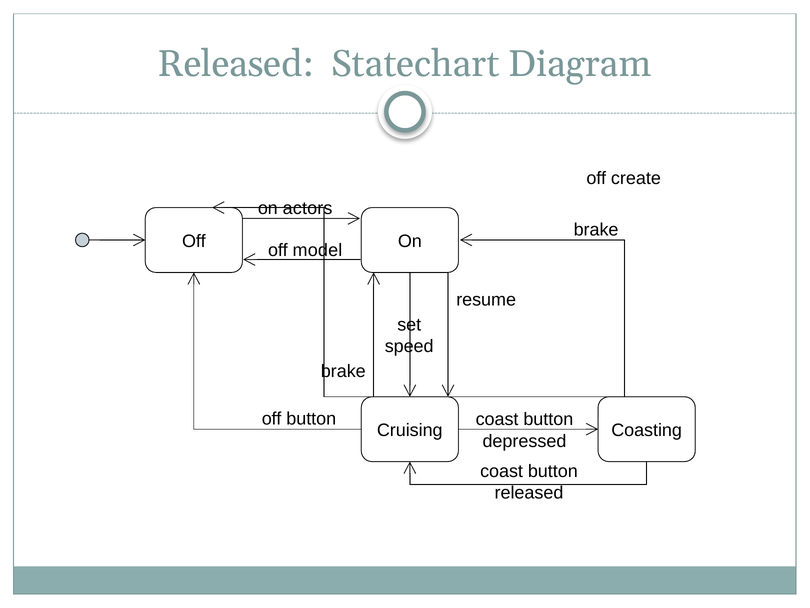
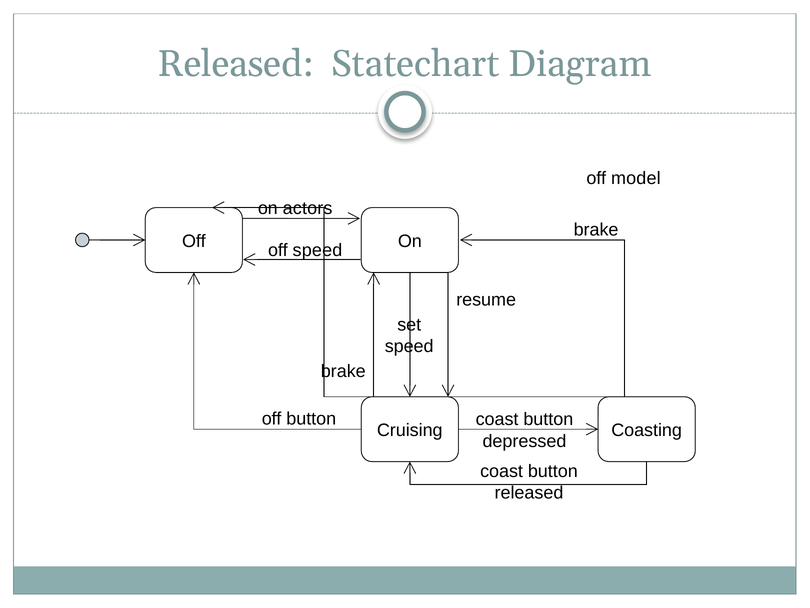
create: create -> model (636, 178)
off model: model -> speed (317, 250)
